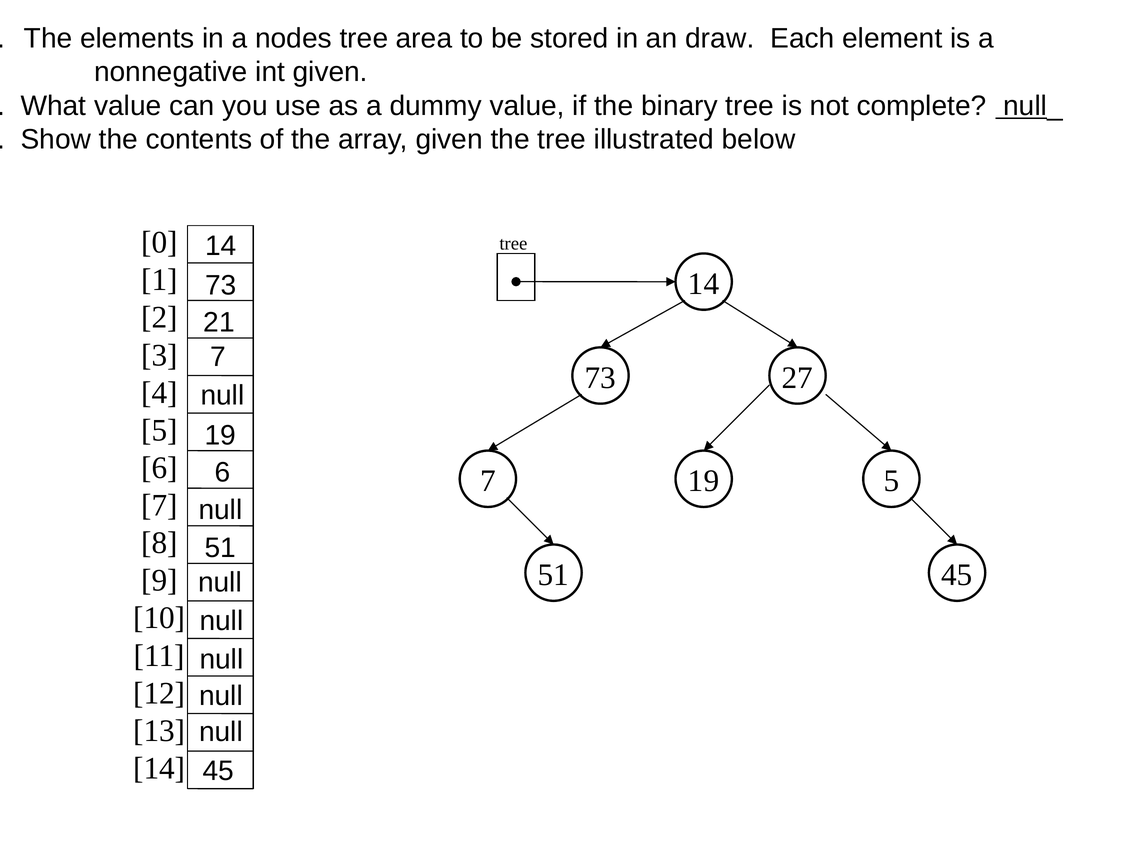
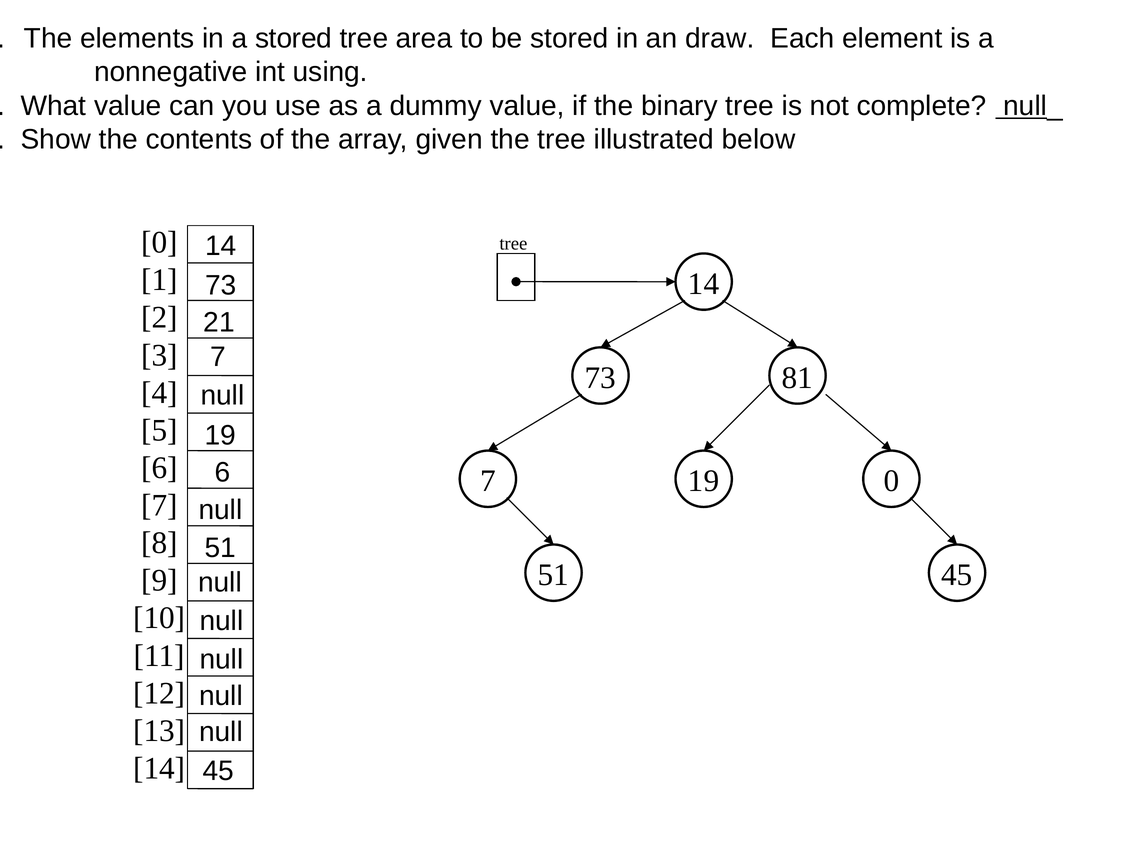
a nodes: nodes -> stored (294, 38)
int given: given -> using (330, 72)
27: 27 -> 81 (797, 377)
19 5: 5 -> 0 (891, 481)
